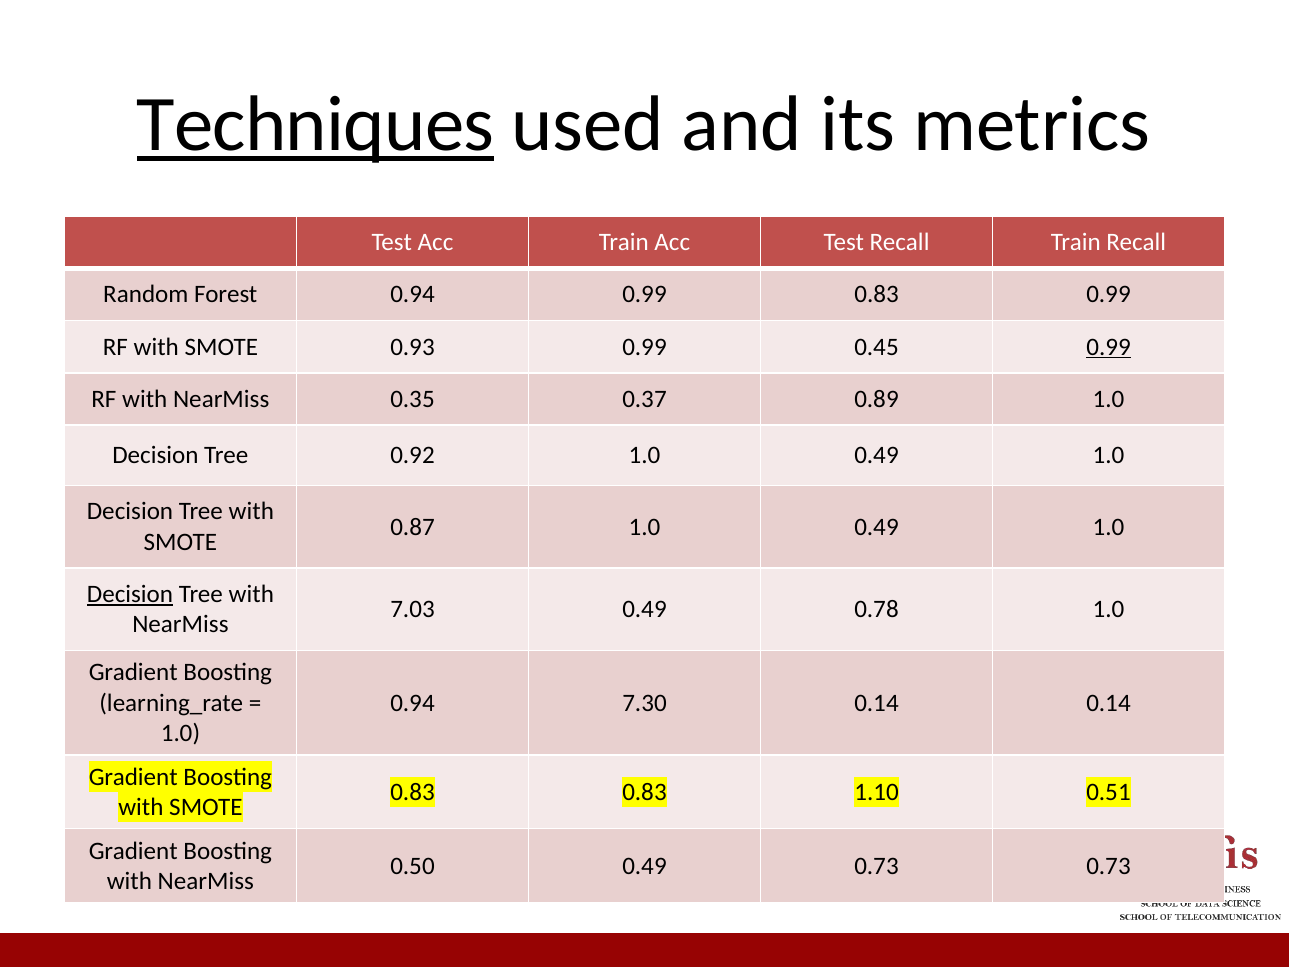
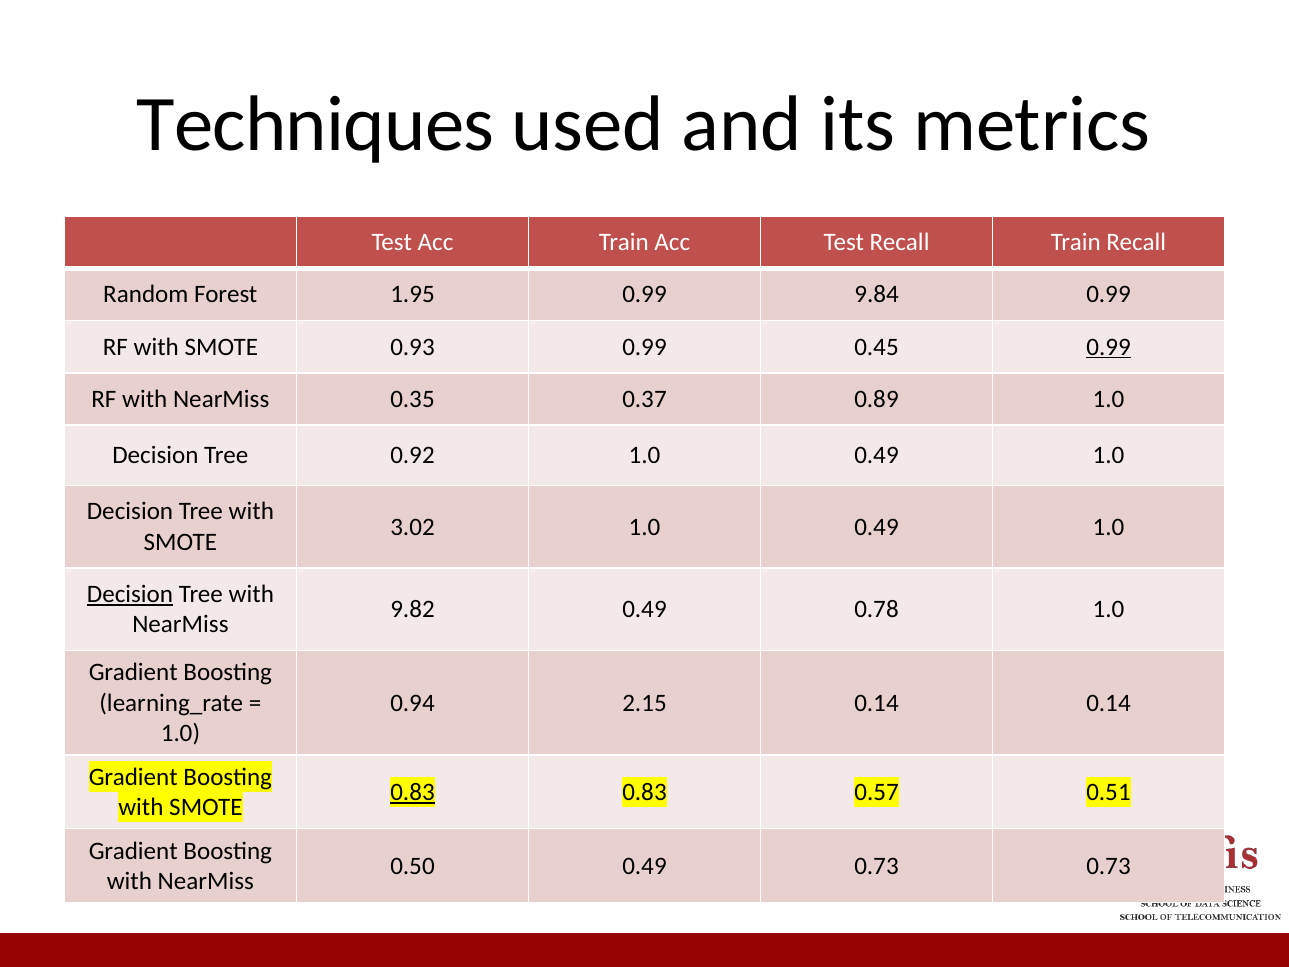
Techniques underline: present -> none (315, 125)
Forest 0.94: 0.94 -> 1.95 (412, 295)
0.99 0.83: 0.83 -> 9.84 (877, 295)
0.87: 0.87 -> 3.02 (412, 527)
7.03: 7.03 -> 9.82 (412, 609)
7.30: 7.30 -> 2.15 (644, 703)
0.83 underline: none -> present (412, 792)
1.10: 1.10 -> 0.57 (877, 792)
